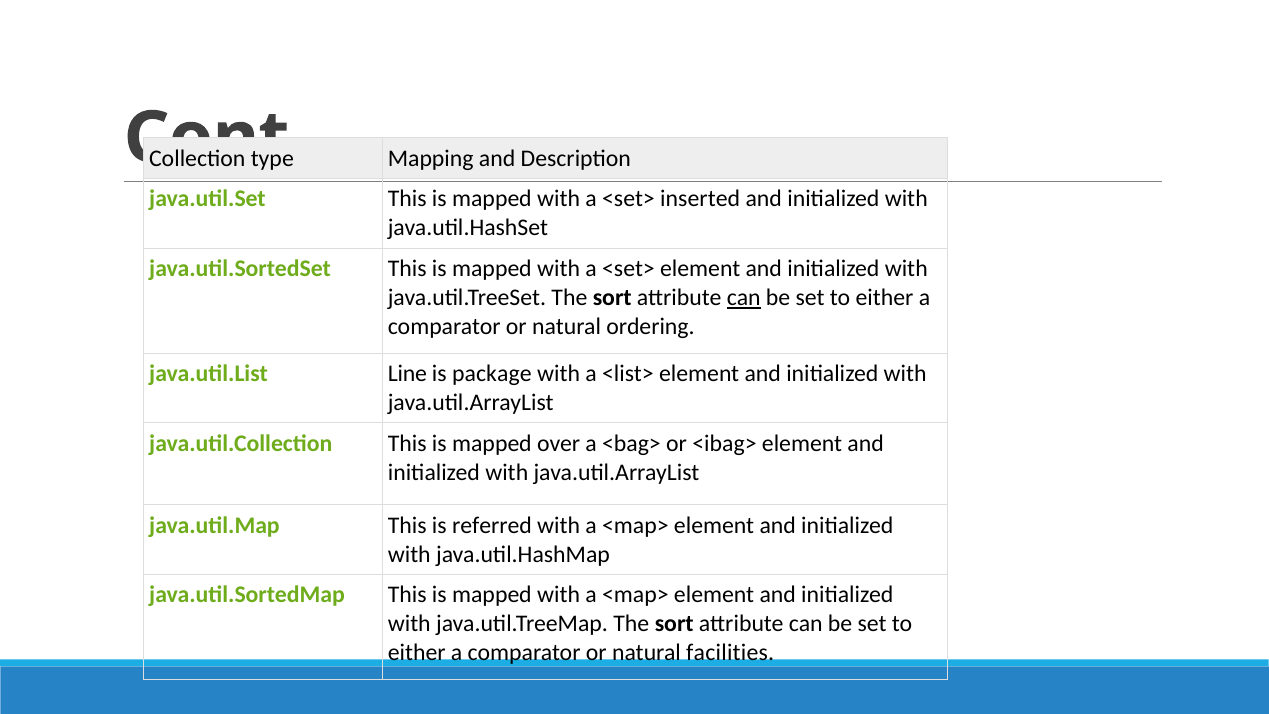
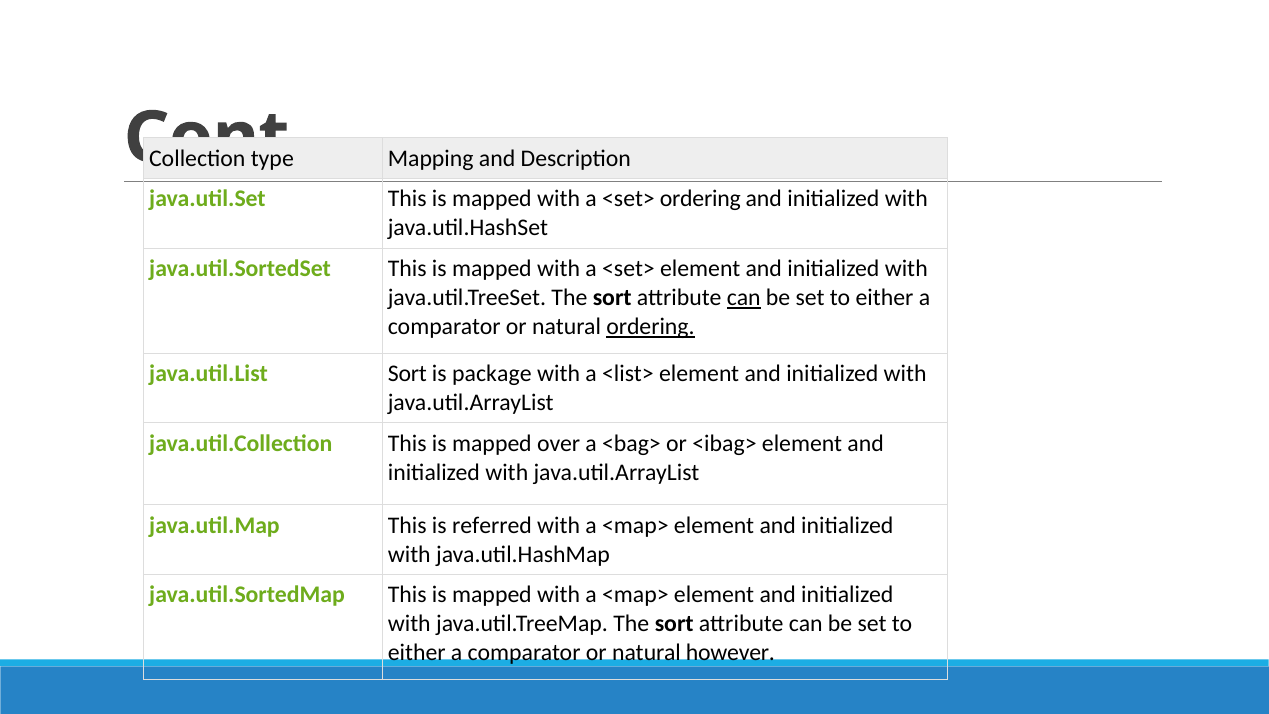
<set> inserted: inserted -> ordering (700, 199)
ordering underline: none -> present (650, 327)
java.util.List Line: Line -> Sort (407, 374)
facilities: facilities -> however (730, 653)
